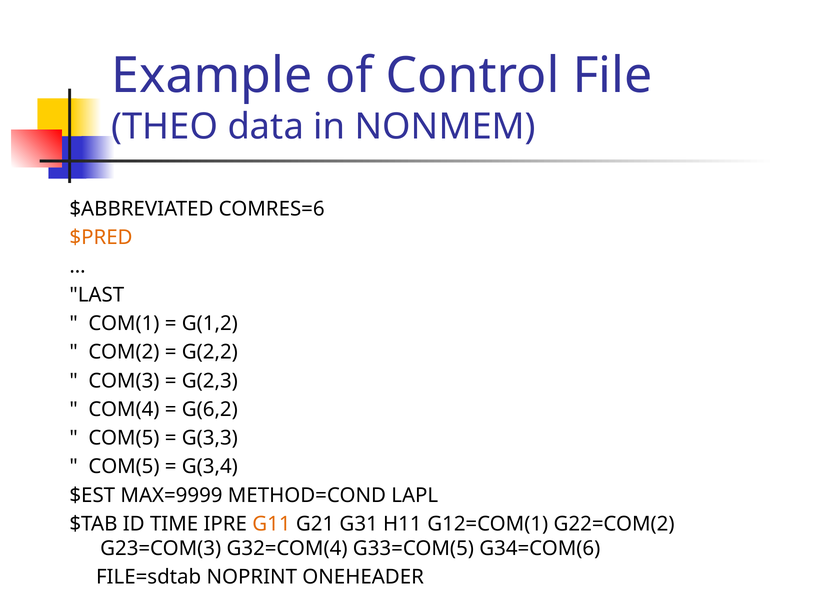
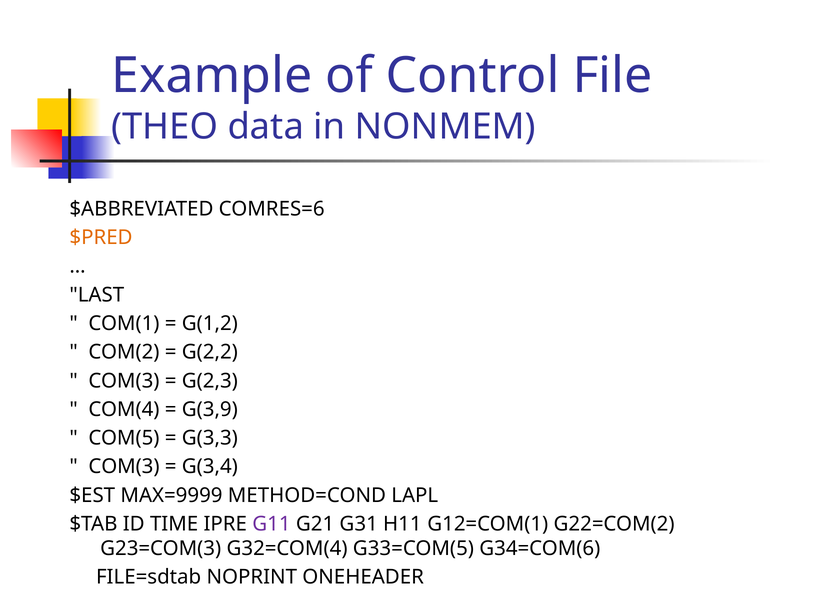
G(6,2: G(6,2 -> G(3,9 (210, 410)
COM(5: COM(5 -> COM(3 (124, 467)
G11 colour: orange -> purple (271, 524)
